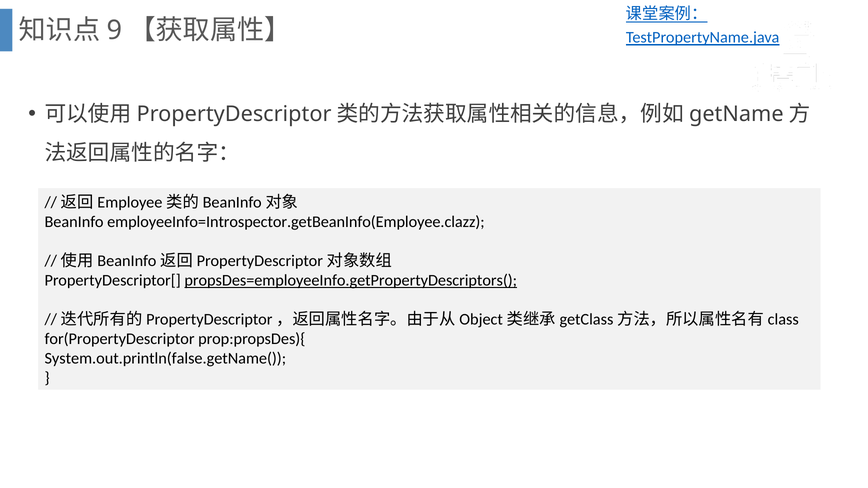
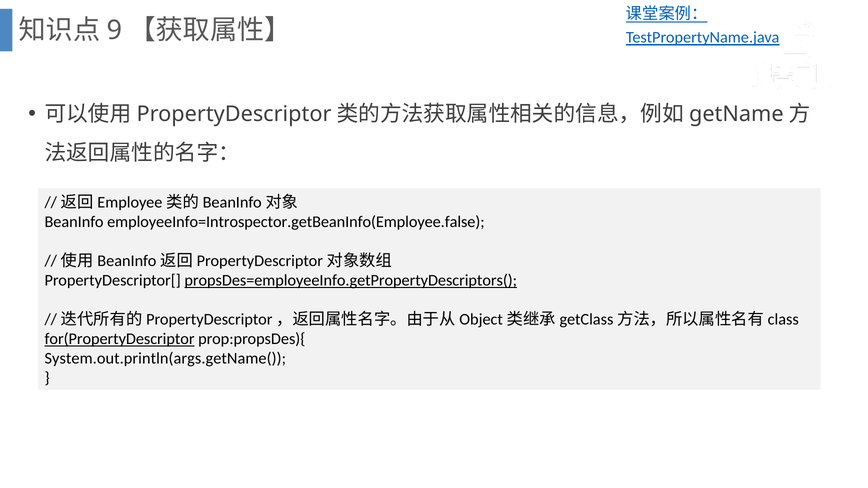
employeeInfo=Introspector.getBeanInfo(Employee.clazz: employeeInfo=Introspector.getBeanInfo(Employee.clazz -> employeeInfo=Introspector.getBeanInfo(Employee.false (296, 222)
for(PropertyDescriptor underline: none -> present (120, 339)
System.out.println(false.getName(: System.out.println(false.getName( -> System.out.println(args.getName( (165, 359)
